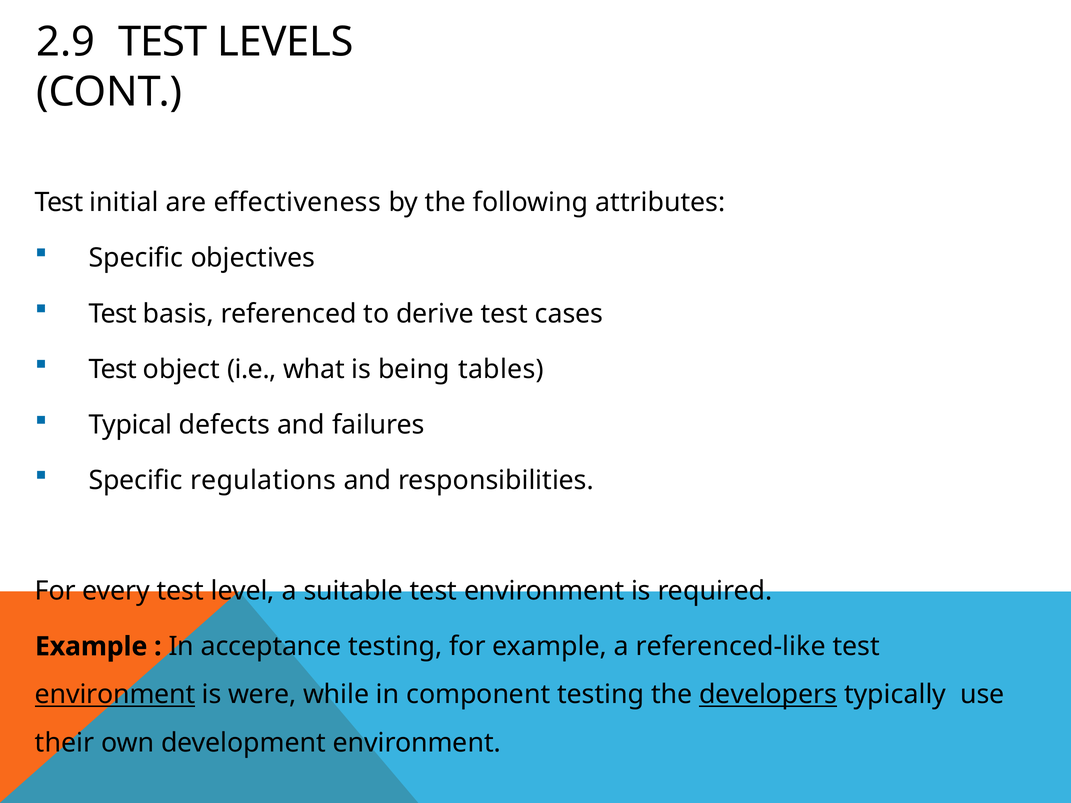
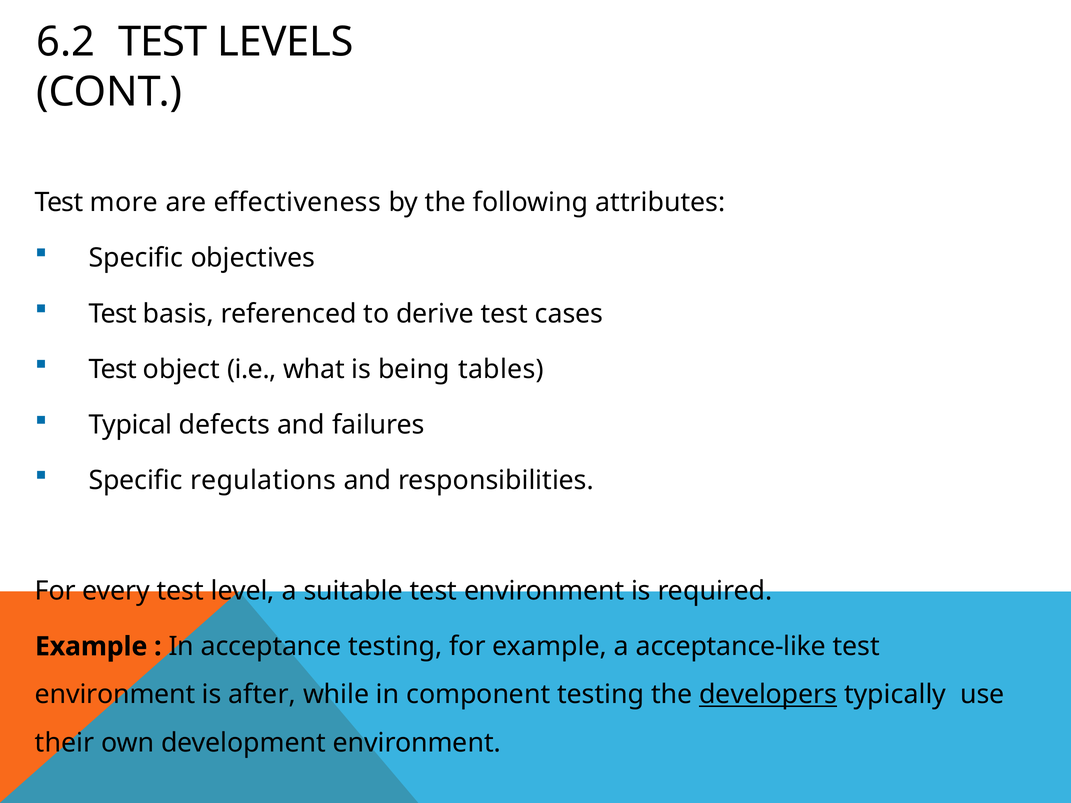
2.9: 2.9 -> 6.2 (66, 42)
initial: initial -> more (124, 202)
referenced-like: referenced-like -> acceptance-like (731, 647)
environment underline: present -> none (115, 695)
were: were -> after (262, 695)
